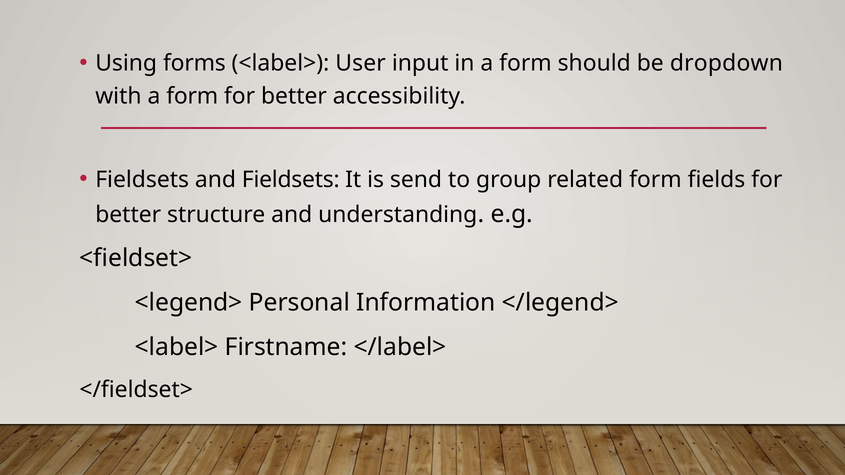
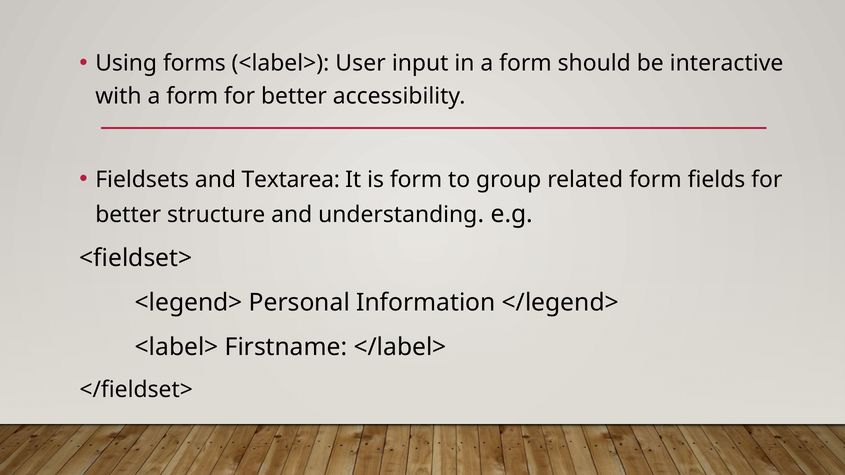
dropdown: dropdown -> interactive (727, 63)
and Fieldsets: Fieldsets -> Textarea (291, 180)
is send: send -> form (416, 180)
